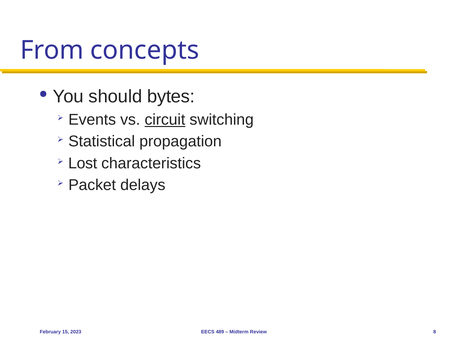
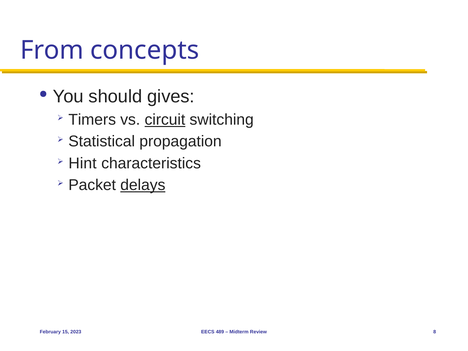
bytes: bytes -> gives (171, 96)
Events: Events -> Timers (92, 120)
Lost: Lost -> Hint (83, 163)
delays underline: none -> present (143, 185)
